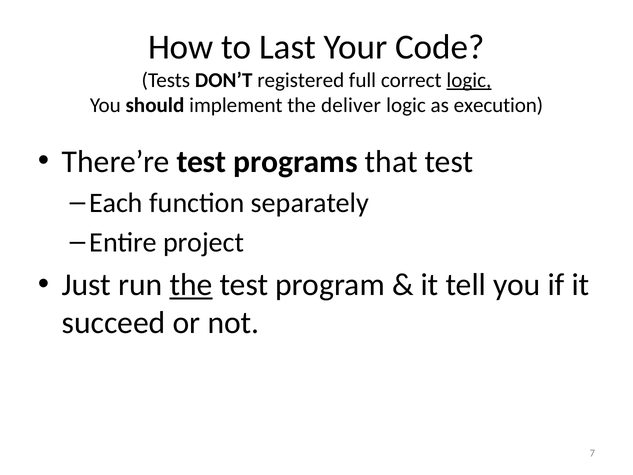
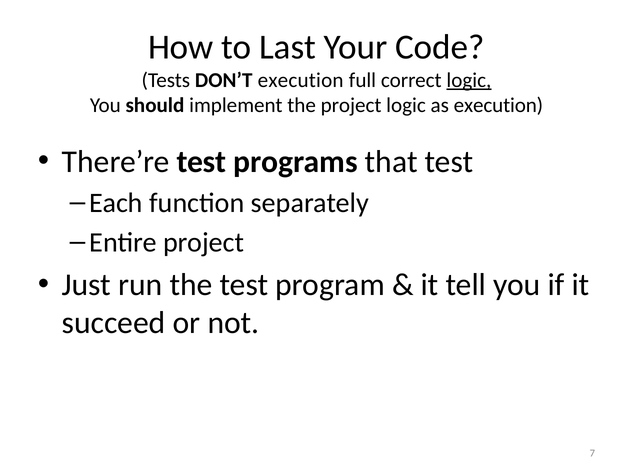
DON’T registered: registered -> execution (301, 80)
the deliver: deliver -> project (351, 105)
the underline: present -> none (191, 285)
